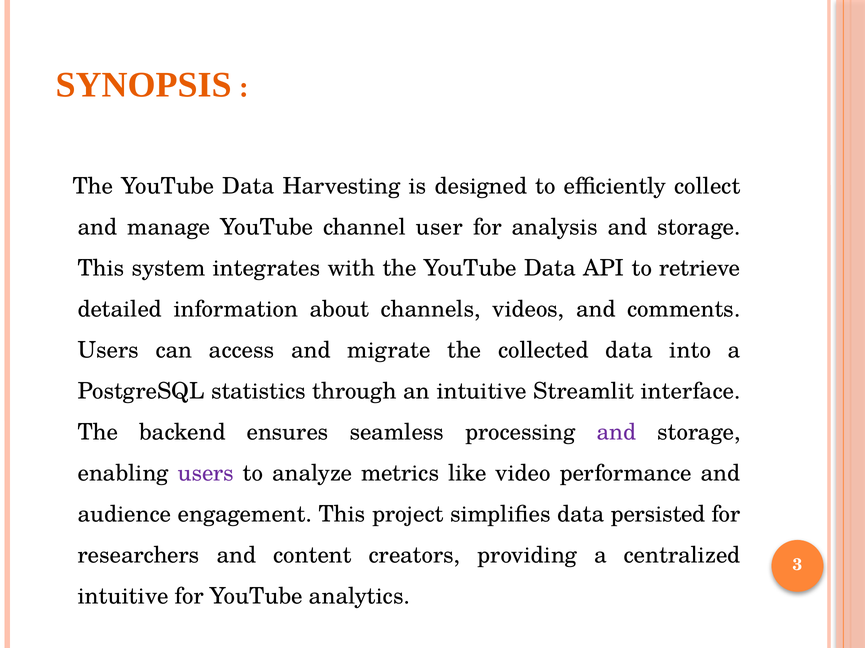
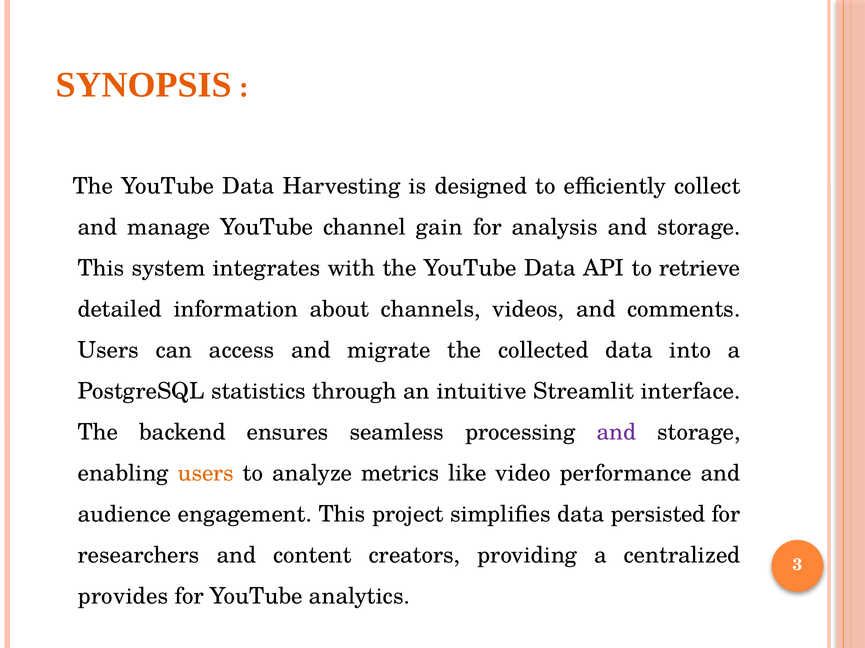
user: user -> gain (439, 227)
users colour: purple -> orange (206, 474)
intuitive: intuitive -> provides (123, 597)
